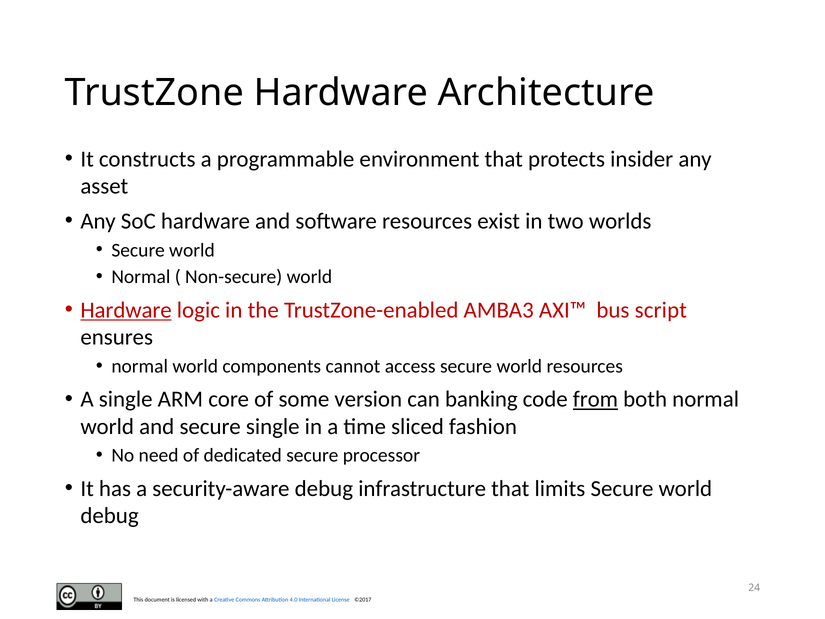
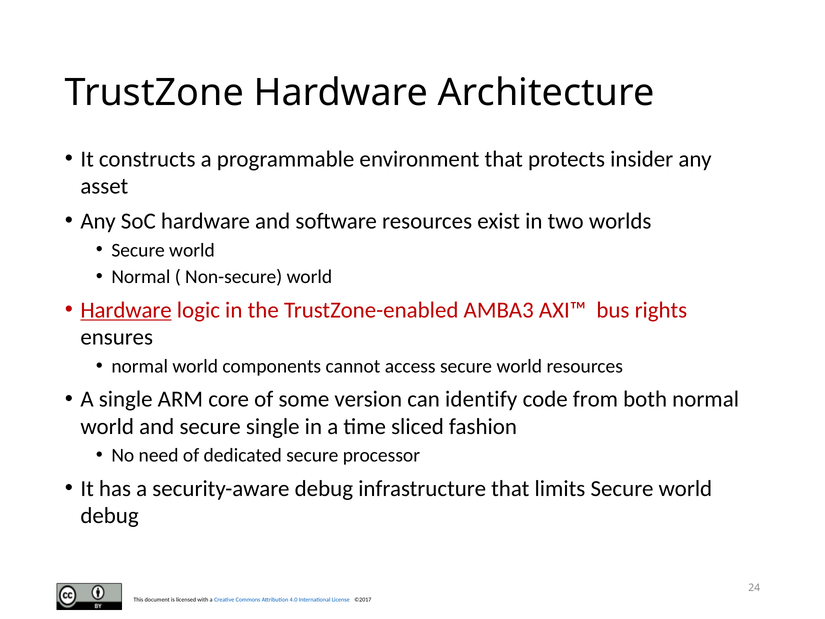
script: script -> rights (661, 310)
banking: banking -> identify (481, 399)
from underline: present -> none (595, 399)
